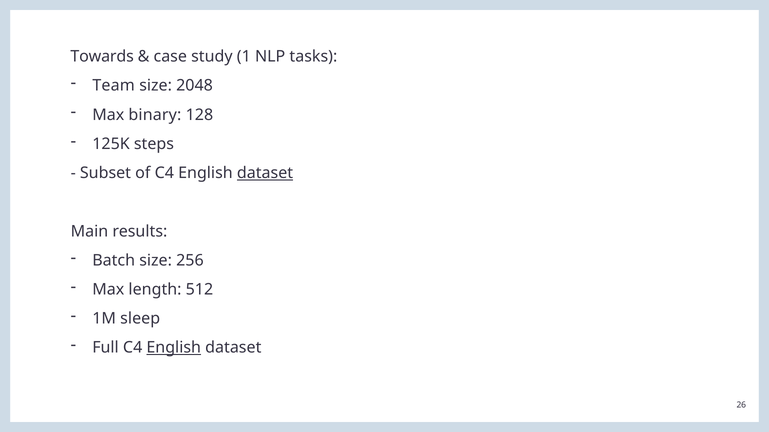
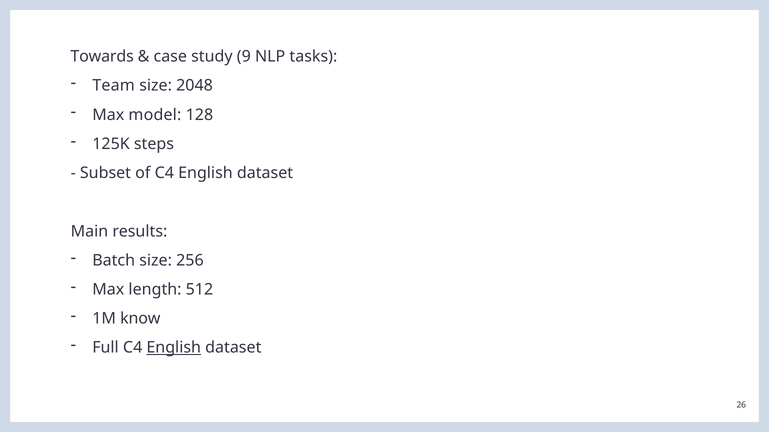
1: 1 -> 9 (244, 57)
binary: binary -> model (155, 115)
dataset underline: present -> none (265, 173)
sleep: sleep -> know (140, 319)
